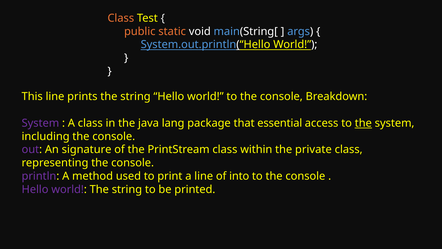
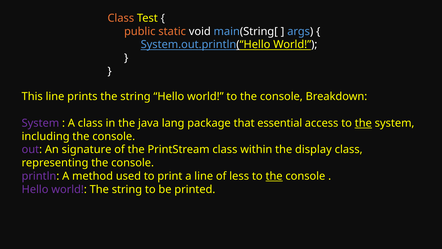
private: private -> display (313, 149)
into: into -> less (239, 176)
the underline: none -> present (274, 176)
